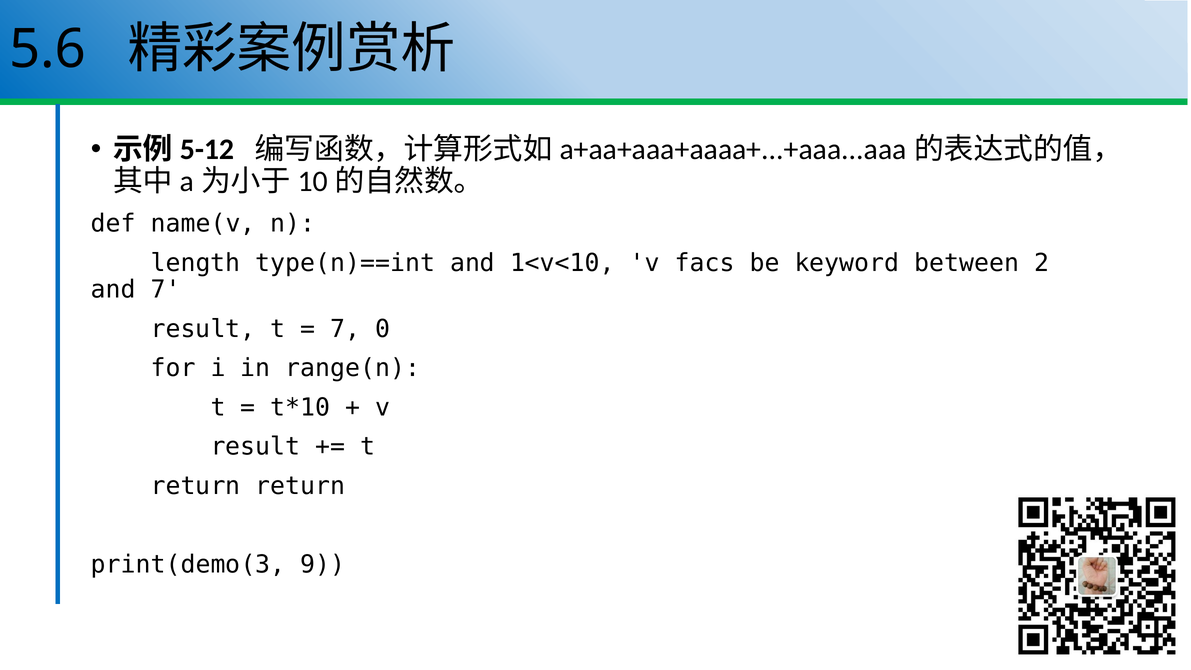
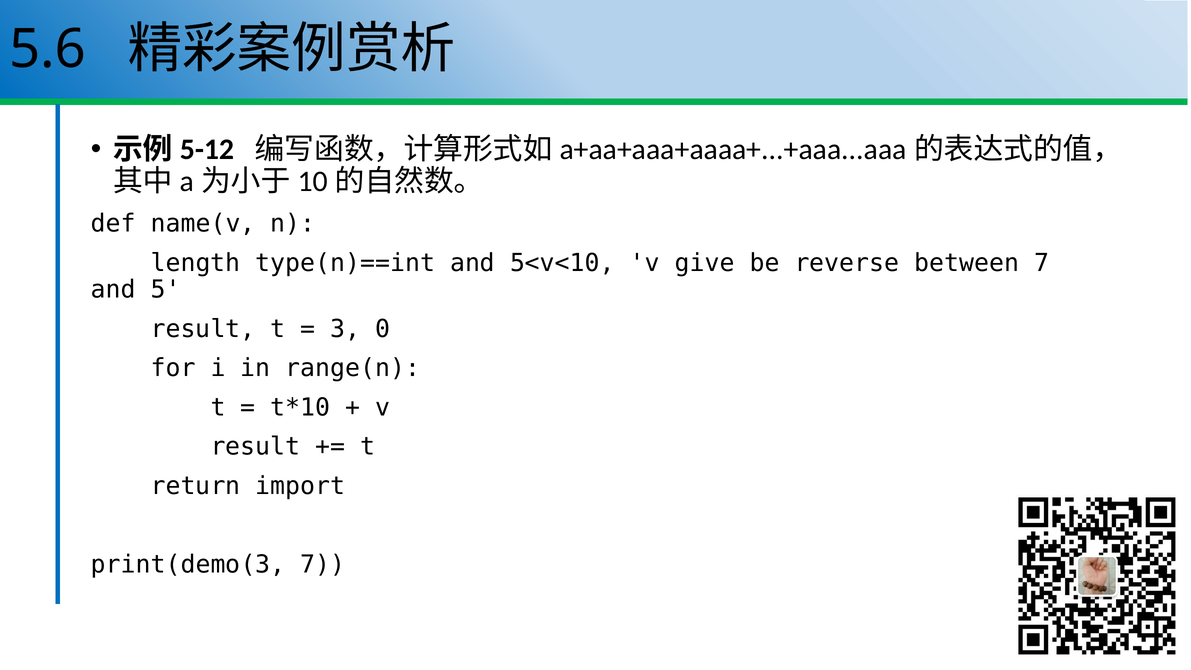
1<v<10: 1<v<10 -> 5<v<10 (562, 263)
facs: facs -> give (705, 263)
keyword: keyword -> reverse (847, 263)
between 2: 2 -> 7 (1042, 263)
and 7: 7 -> 5 (166, 290)
7: 7 -> 3 (345, 329)
return return: return -> import (300, 486)
print(demo(3 9: 9 -> 7 (323, 564)
